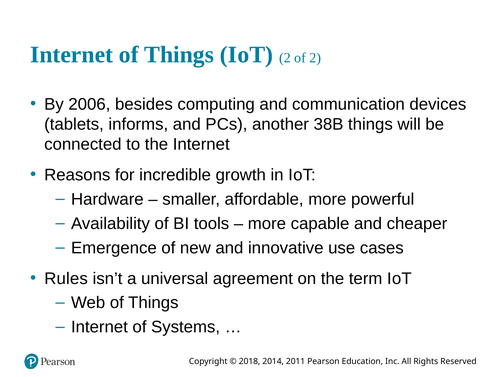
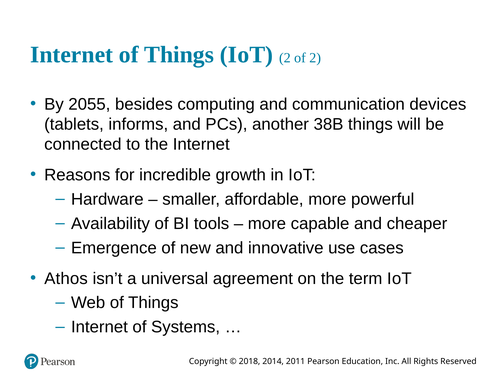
2006: 2006 -> 2055 (89, 104)
Rules: Rules -> Athos (66, 279)
